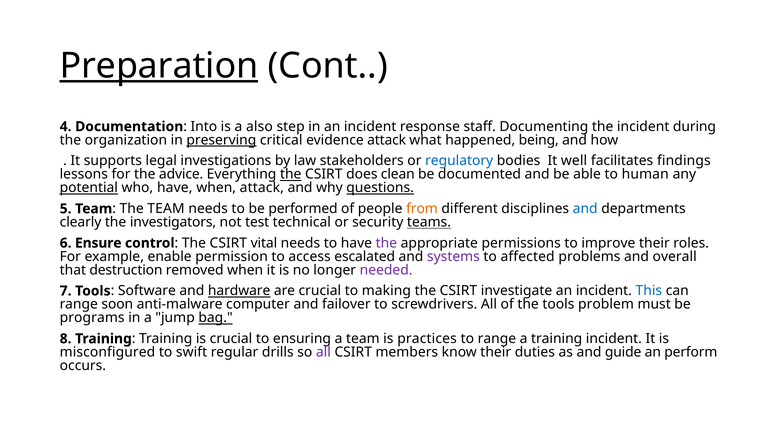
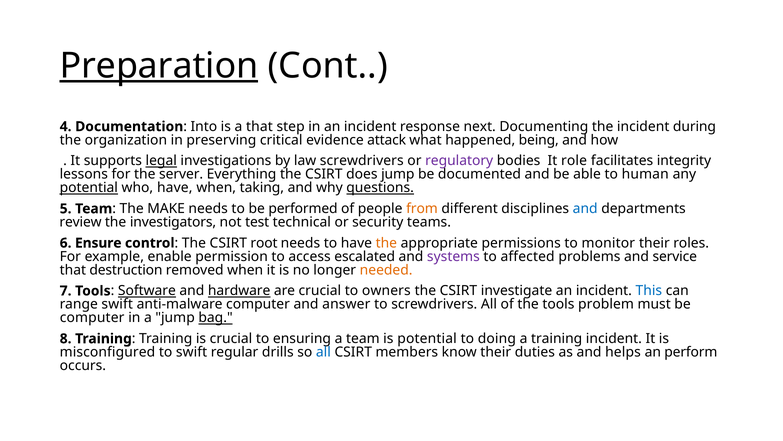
a also: also -> that (259, 126)
staff: staff -> next (480, 126)
preserving underline: present -> none (221, 140)
legal underline: none -> present (161, 161)
law stakeholders: stakeholders -> screwdrivers (362, 161)
regulatory colour: blue -> purple (459, 161)
well: well -> role (574, 161)
findings: findings -> integrity (684, 161)
advice: advice -> server (181, 174)
the underline: present -> none (291, 174)
does clean: clean -> jump (398, 174)
when attack: attack -> taking (262, 188)
The TEAM: TEAM -> MAKE (166, 208)
clearly: clearly -> review (81, 222)
teams underline: present -> none (429, 222)
vital: vital -> root (264, 243)
the colour: purple -> orange (386, 243)
improve: improve -> monitor (608, 243)
overall: overall -> service (675, 256)
needed colour: purple -> orange (386, 270)
Software underline: none -> present (147, 291)
making: making -> owners (386, 291)
range soon: soon -> swift (117, 304)
failover: failover -> answer (346, 304)
programs: programs -> computer (92, 317)
is practices: practices -> potential (427, 338)
to range: range -> doing (497, 338)
all colour: purple -> blue (323, 352)
guide: guide -> helps (623, 352)
